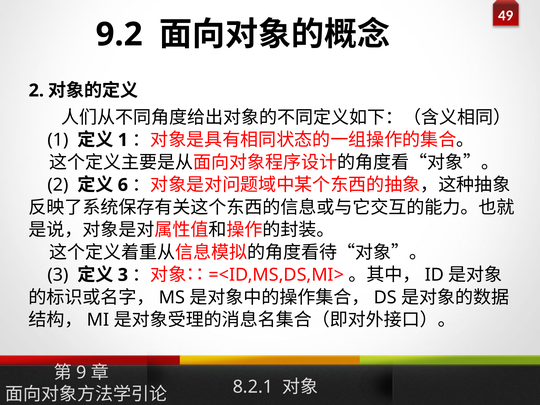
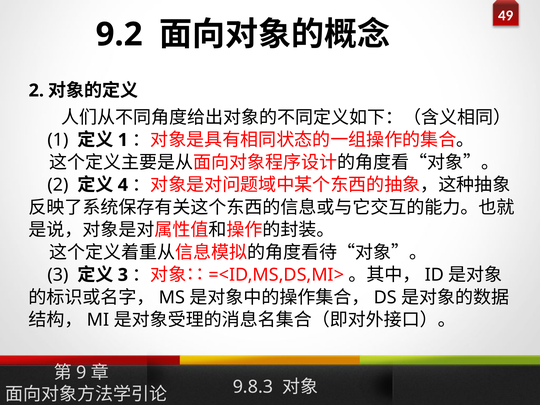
6: 6 -> 4 (123, 185)
8.2.1: 8.2.1 -> 9.8.3 (253, 387)
